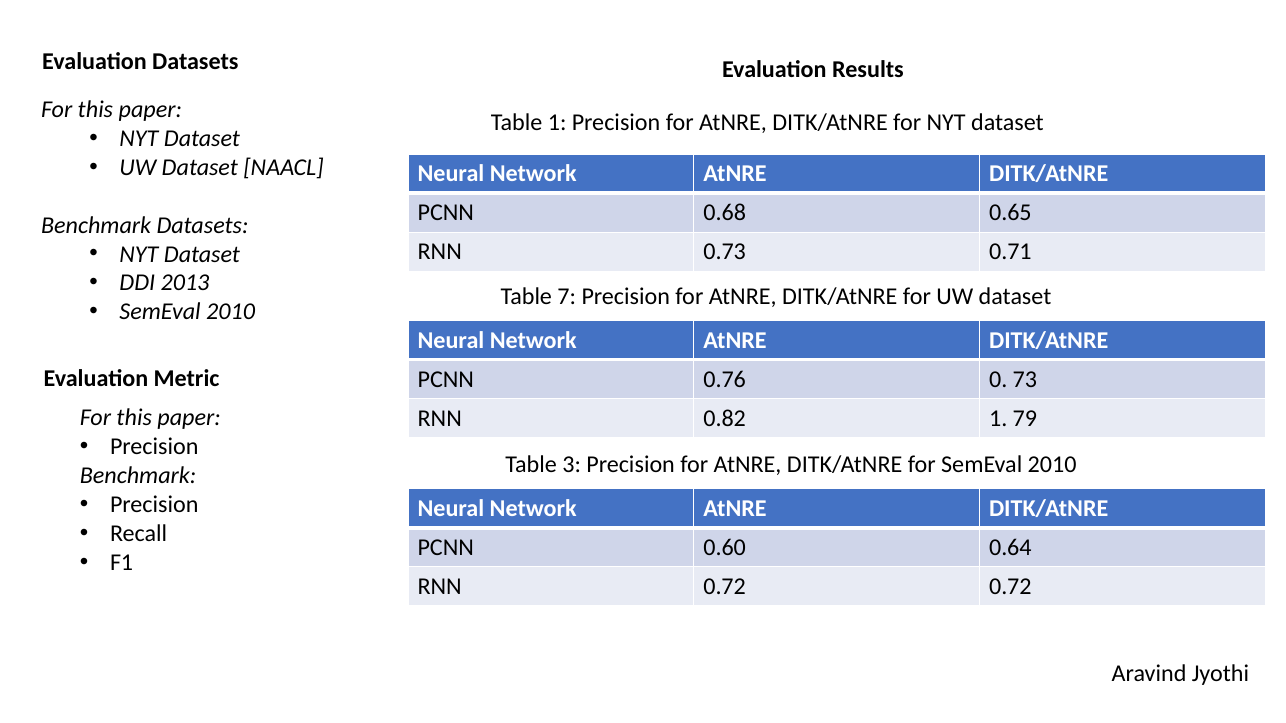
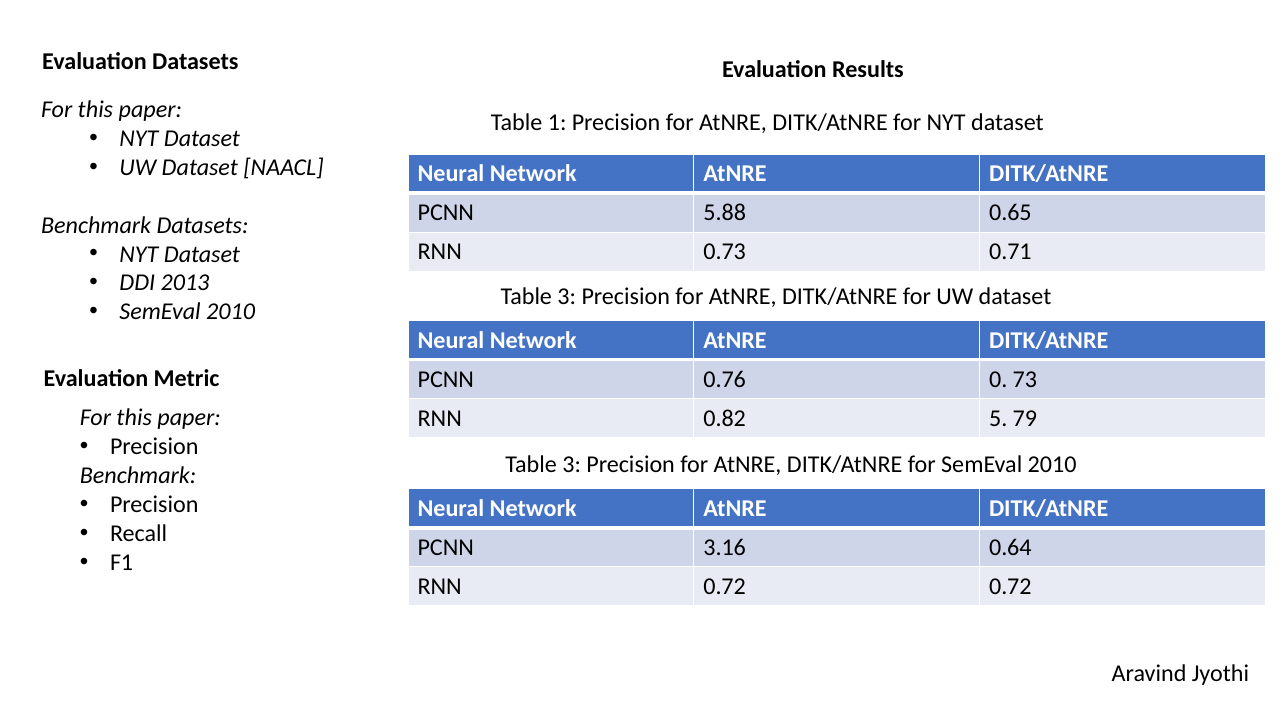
0.68: 0.68 -> 5.88 (725, 213)
7: 7 -> 3 (567, 297)
0.82 1: 1 -> 5 (998, 419)
0.60: 0.60 -> 3.16 (725, 548)
